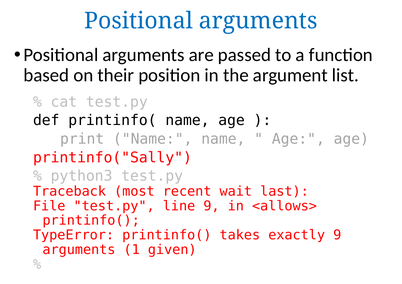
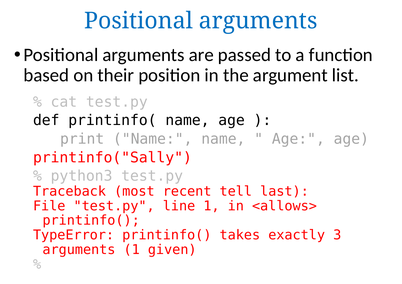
wait: wait -> tell (236, 191)
line 9: 9 -> 1 (211, 205)
exactly 9: 9 -> 3 (337, 235)
